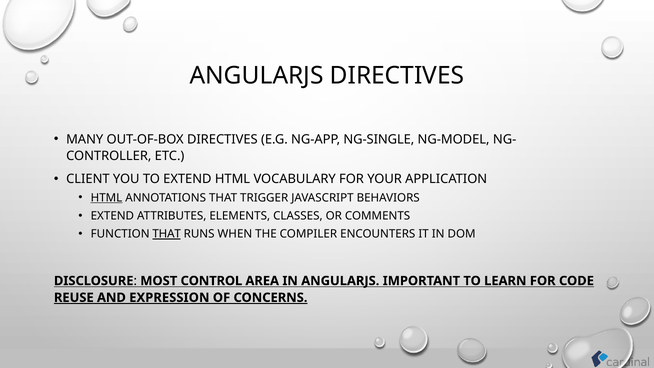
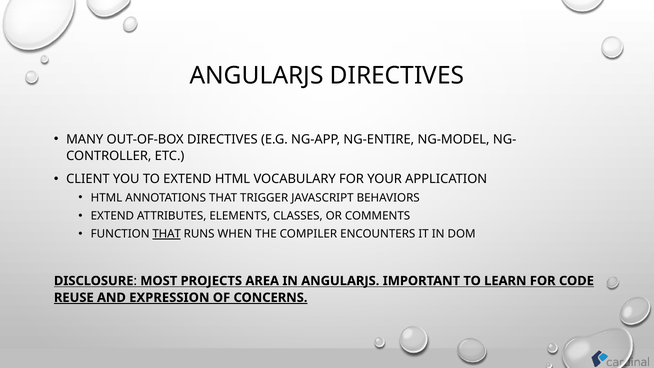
NG-SINGLE: NG-SINGLE -> NG-ENTIRE (379, 139)
HTML underline: present -> none (106, 198)
CONTROL: CONTROL -> PROJECTS (211, 281)
